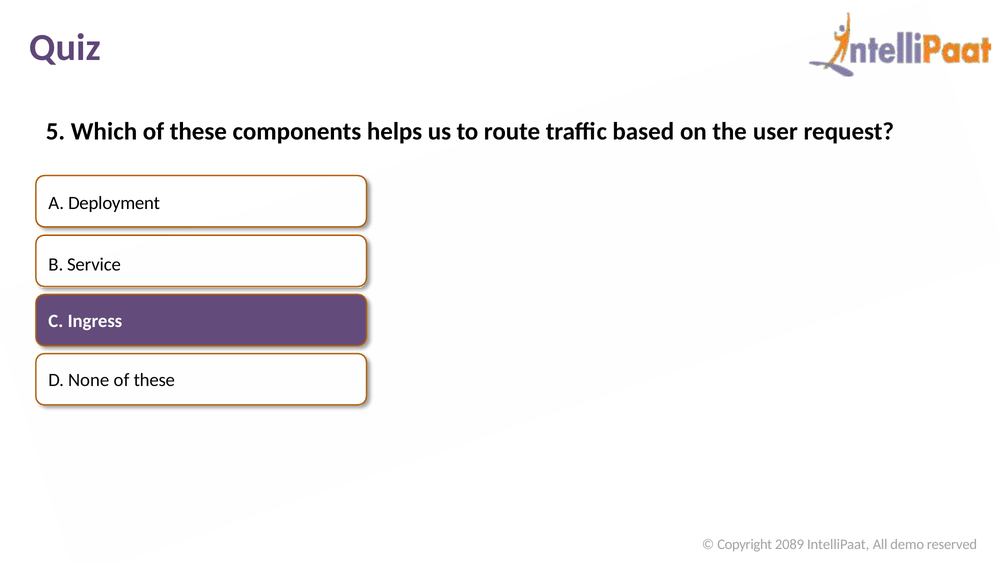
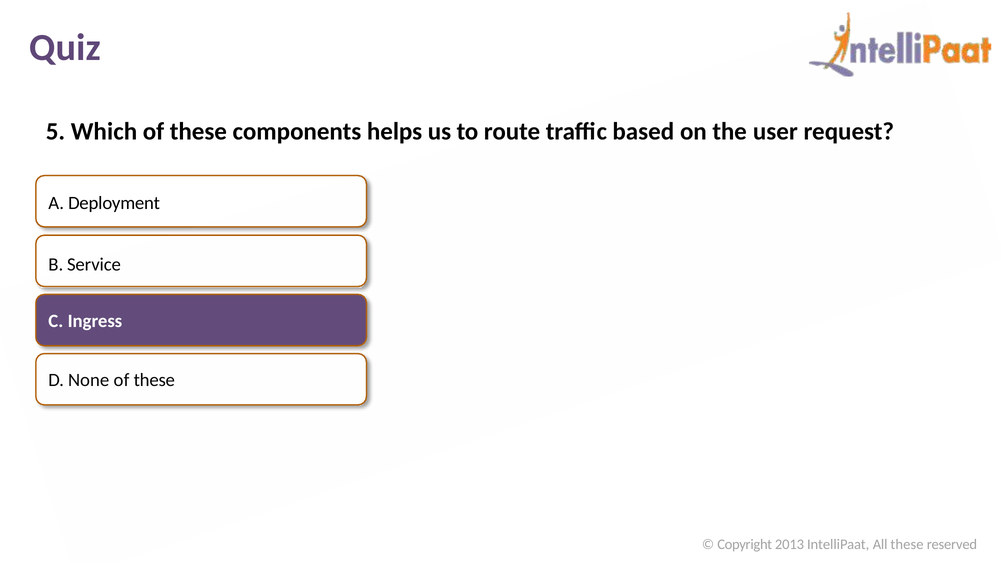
2089: 2089 -> 2013 (790, 545)
All demo: demo -> these (907, 545)
